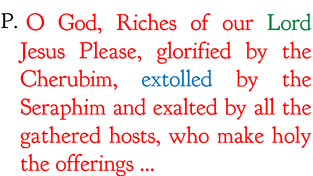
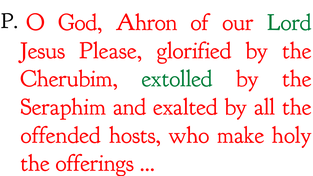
Riches: Riches -> Ahron (147, 22)
extolled colour: blue -> green (177, 79)
gathered: gathered -> offended (61, 135)
